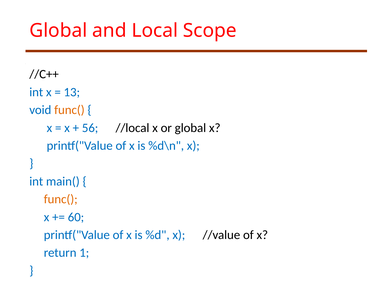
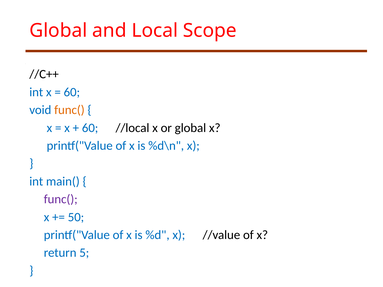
13: 13 -> 60 (72, 92)
56: 56 -> 60 (90, 128)
func( colour: orange -> purple (61, 199)
60: 60 -> 50 (76, 217)
1: 1 -> 5 (84, 253)
